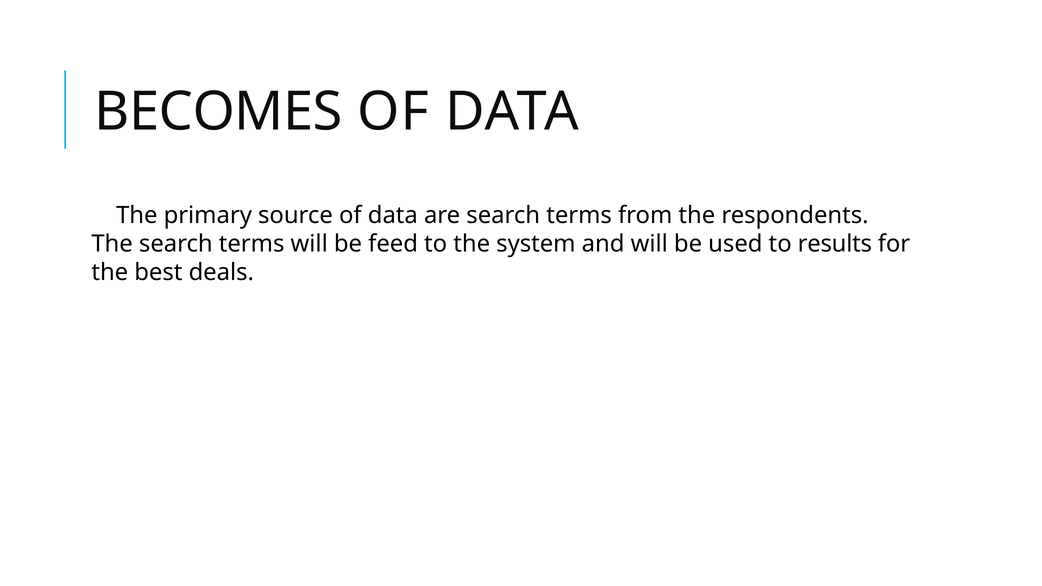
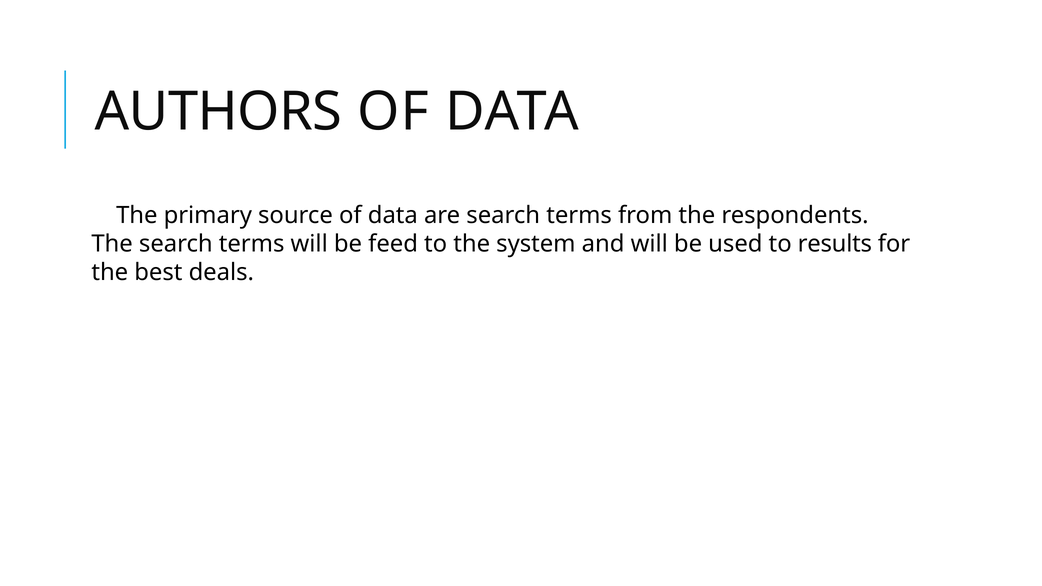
BECOMES: BECOMES -> AUTHORS (219, 112)
